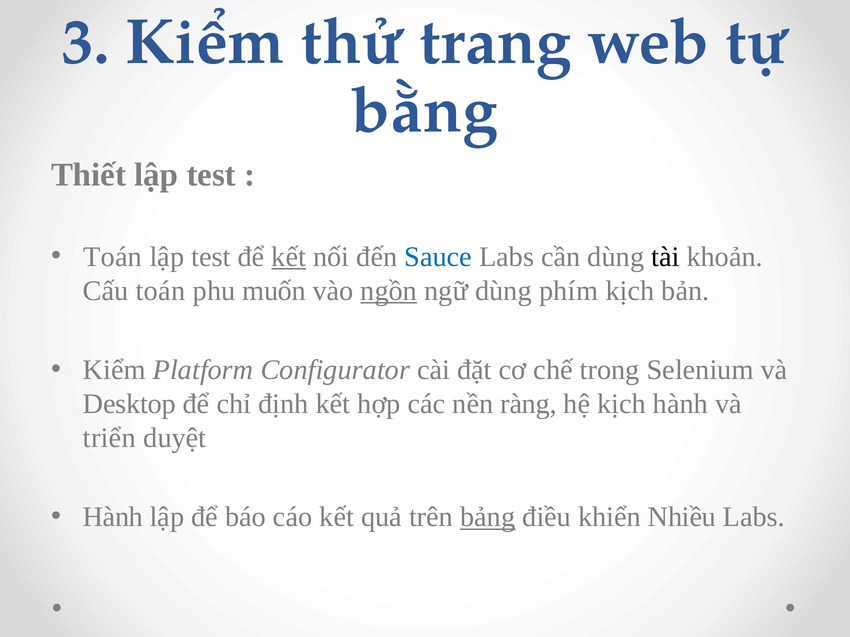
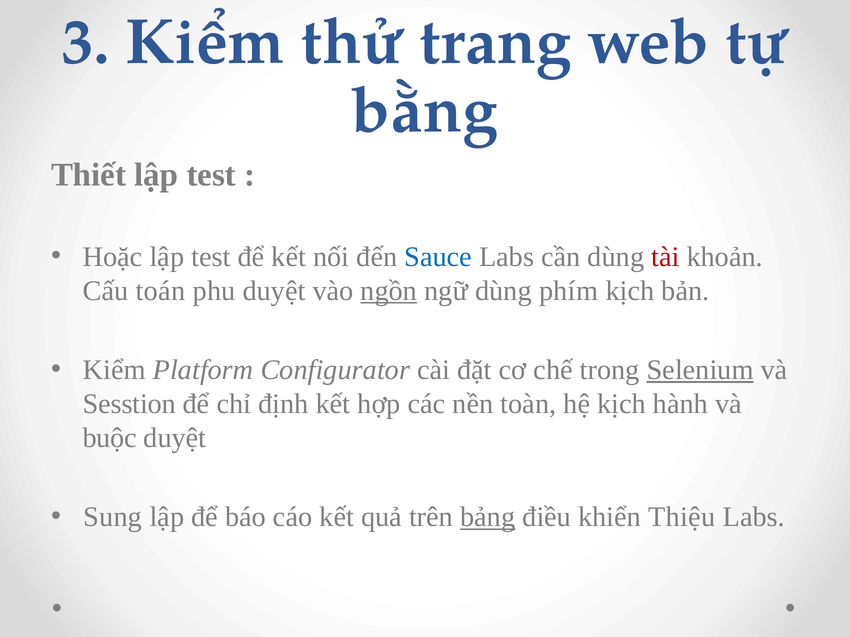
Toán: Toán -> Hoặc (113, 257)
kết underline: present -> none (289, 257)
tài colour: black -> red (665, 257)
phu muốn: muốn -> duyệt (274, 291)
Selenium underline: none -> present (700, 370)
Desktop: Desktop -> Sesstion (129, 404)
ràng: ràng -> toàn (528, 404)
triển: triển -> buộc (110, 438)
Hành: Hành -> Sung (113, 518)
Nhiều: Nhiều -> Thiệu (682, 518)
